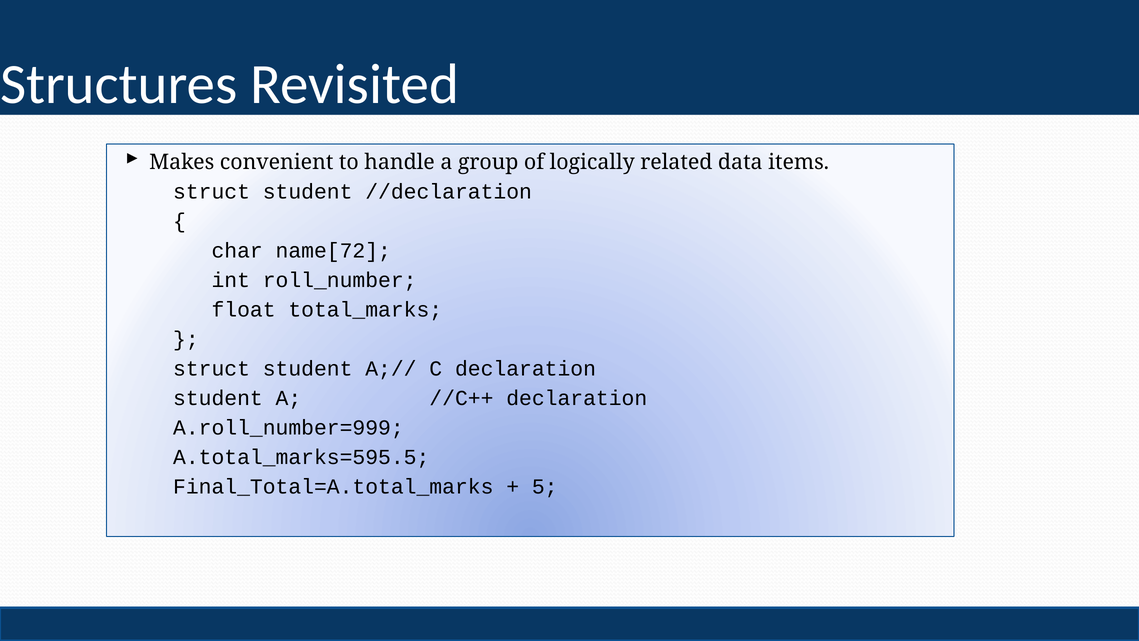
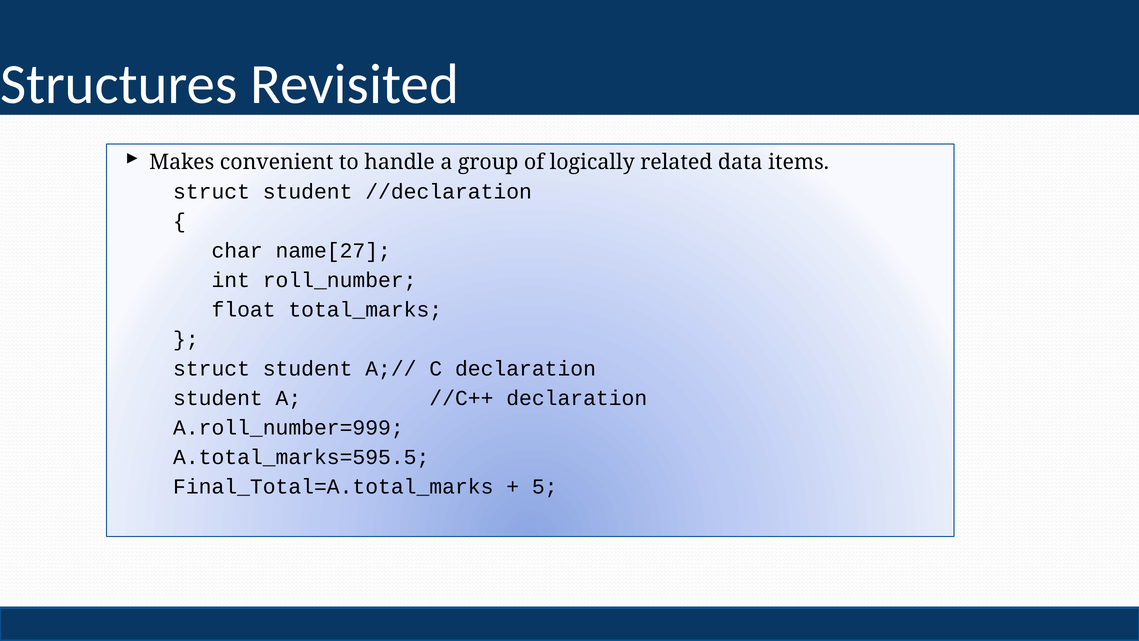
name[72: name[72 -> name[27 (333, 251)
